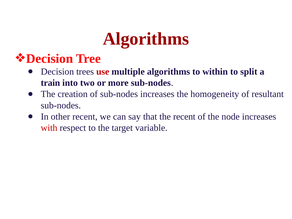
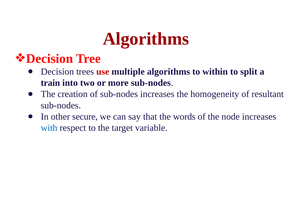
other recent: recent -> secure (85, 117)
the recent: recent -> words (184, 117)
with colour: red -> blue (49, 128)
